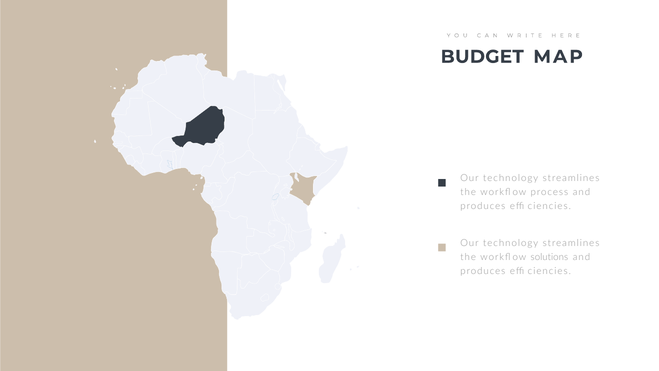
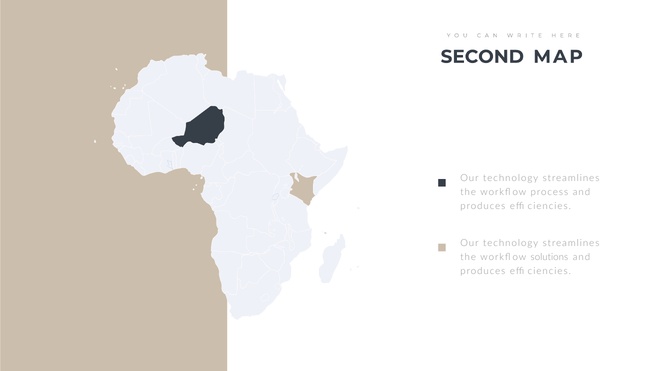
BUDGET: BUDGET -> SECOND (482, 57)
